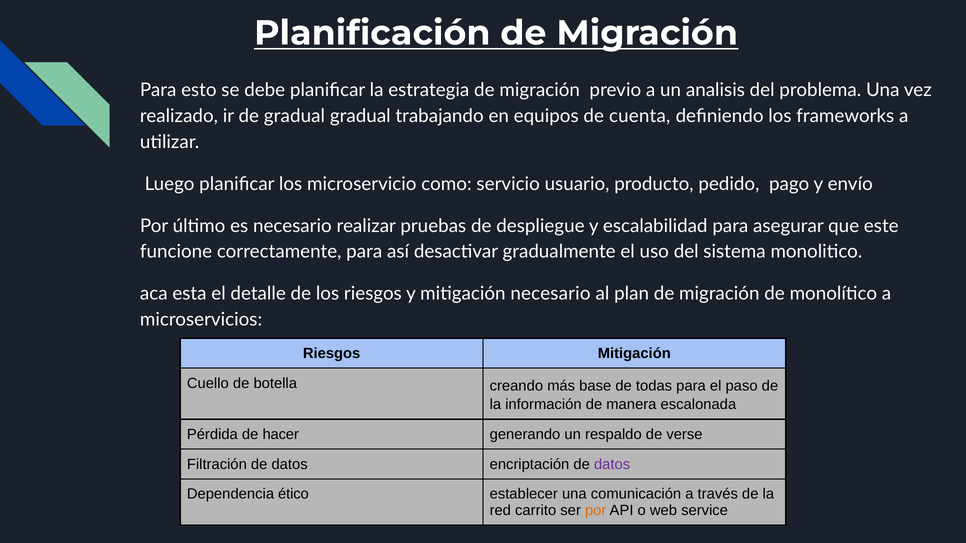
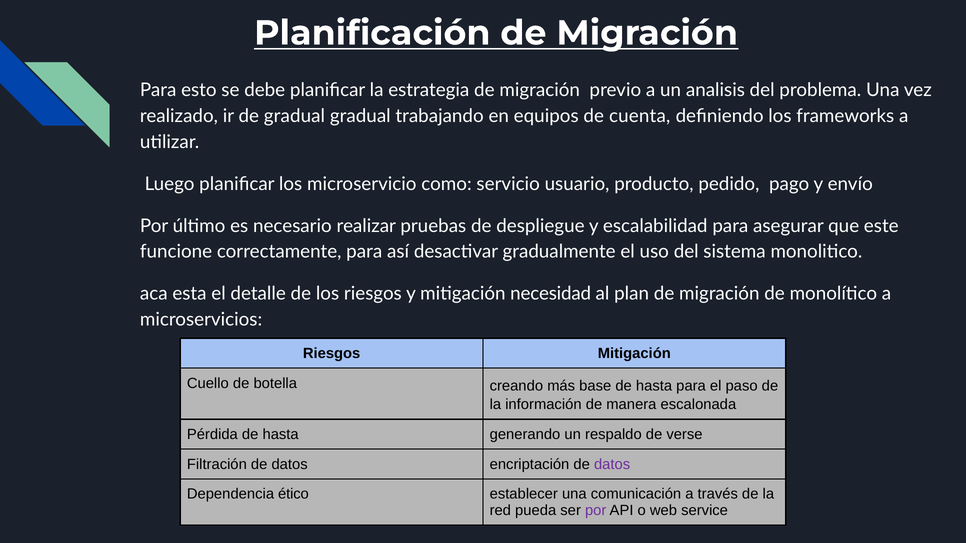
mitigación necesario: necesario -> necesidad (551, 294)
base de todas: todas -> hasta (654, 386)
Pérdida de hacer: hacer -> hasta (281, 435)
carrito: carrito -> pueda (536, 511)
por colour: orange -> purple (596, 511)
